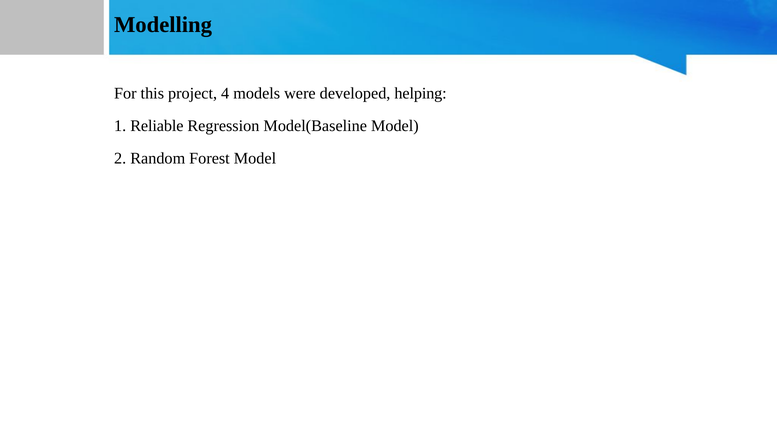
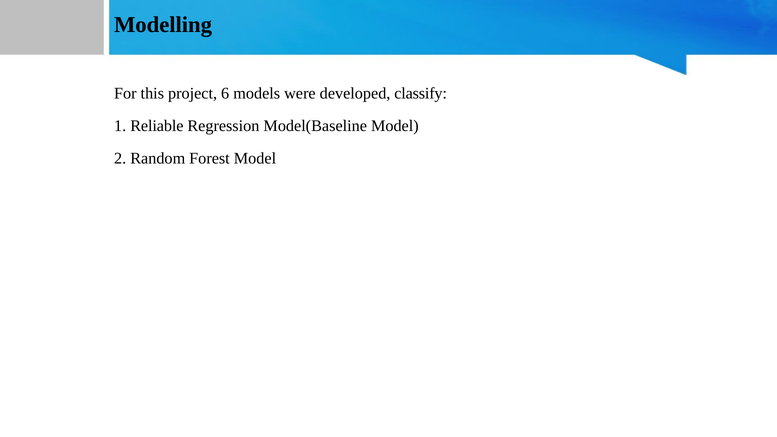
4: 4 -> 6 (225, 93)
helping: helping -> classify (421, 93)
